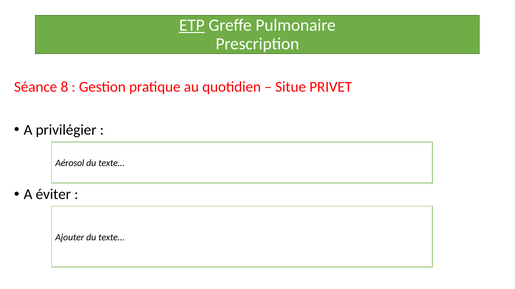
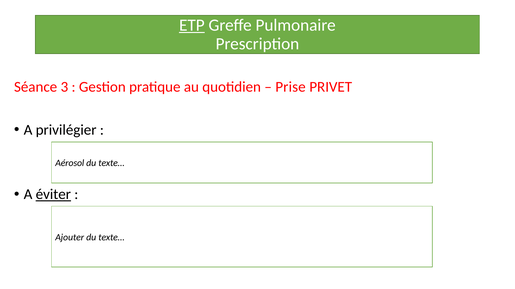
8: 8 -> 3 (64, 87)
Situe: Situe -> Prise (291, 87)
éviter underline: none -> present (53, 195)
